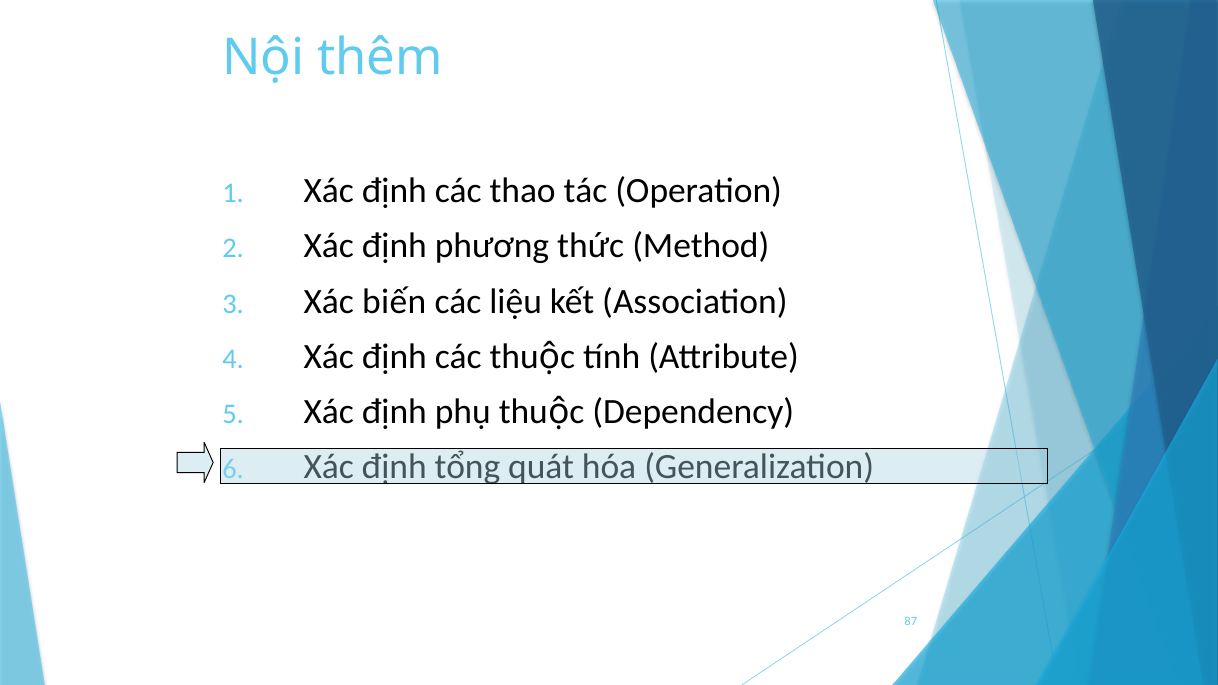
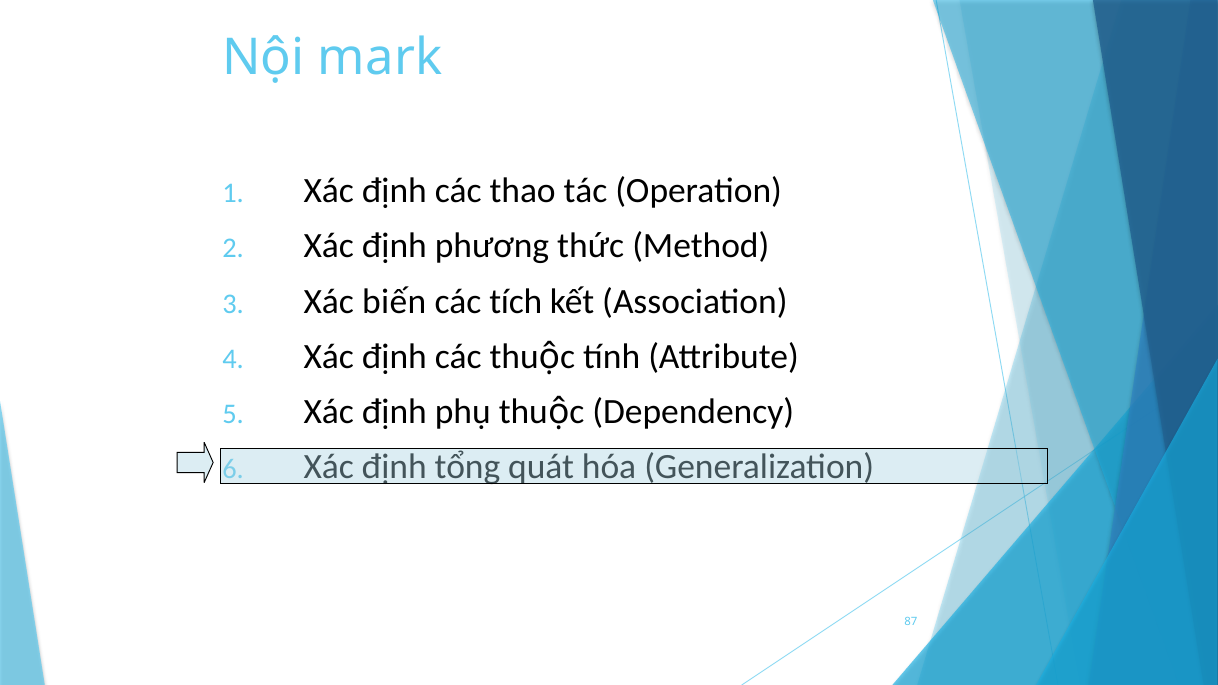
thêm: thêm -> mark (380, 57)
liệu: liệu -> tích (516, 301)
